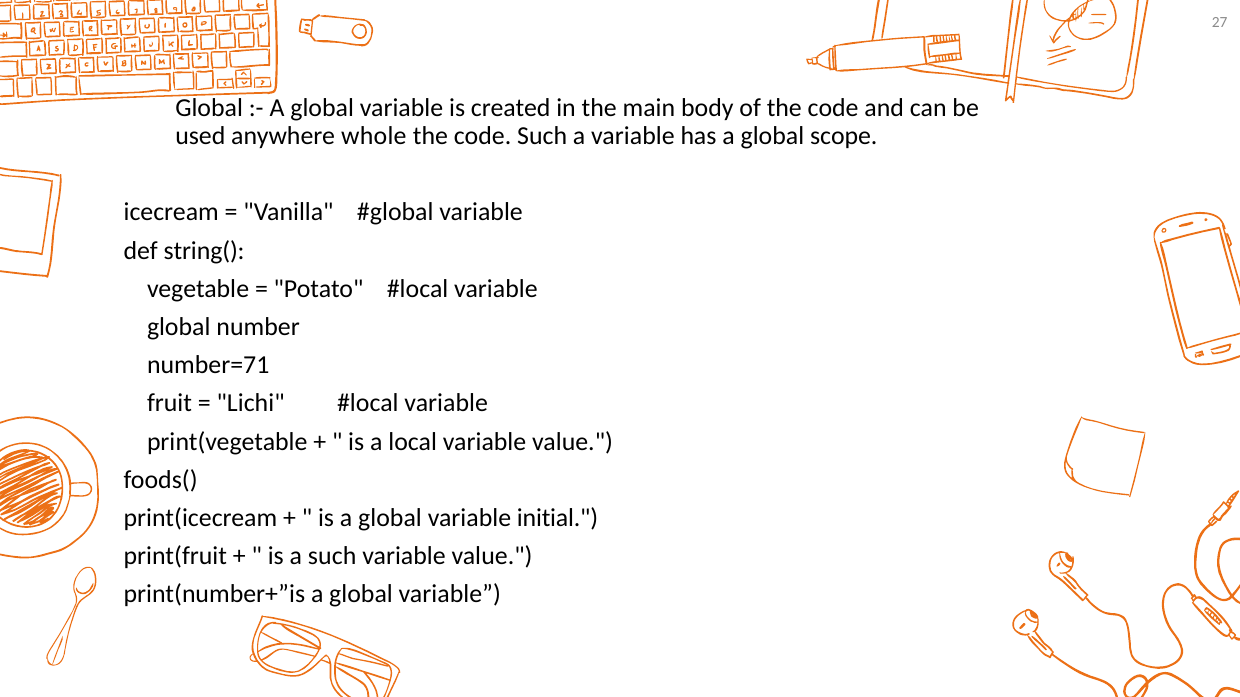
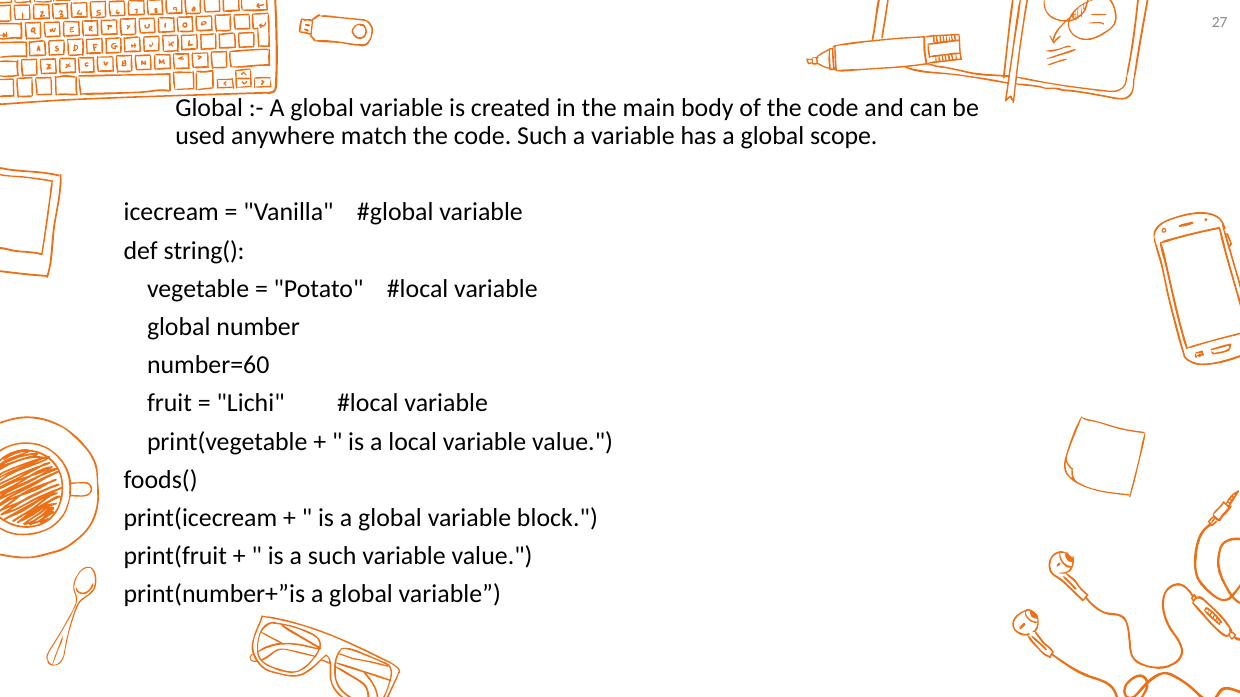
whole: whole -> match (374, 136)
number=71: number=71 -> number=60 (208, 365)
initial: initial -> block (557, 518)
